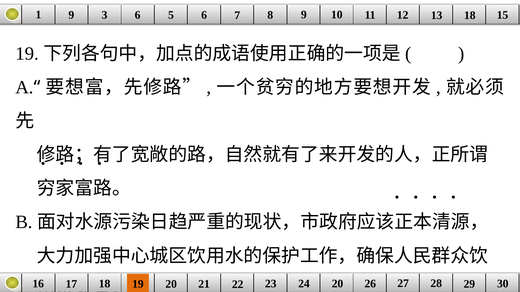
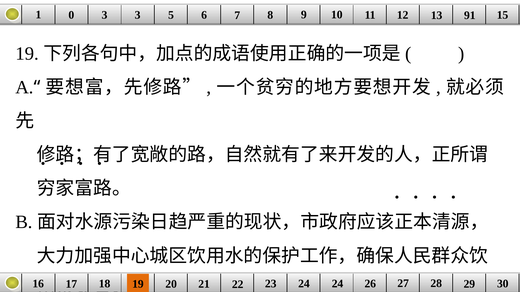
1 9: 9 -> 0 (71, 15)
3 6: 6 -> 3 (138, 15)
13 18: 18 -> 91 (470, 15)
24 20: 20 -> 24 (338, 284)
